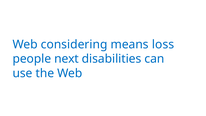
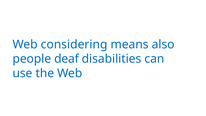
loss: loss -> also (163, 44)
next: next -> deaf (67, 59)
